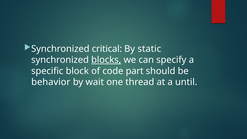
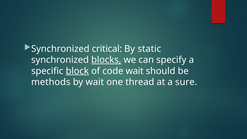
block underline: none -> present (77, 71)
code part: part -> wait (135, 71)
behavior: behavior -> methods (51, 82)
until: until -> sure (186, 82)
